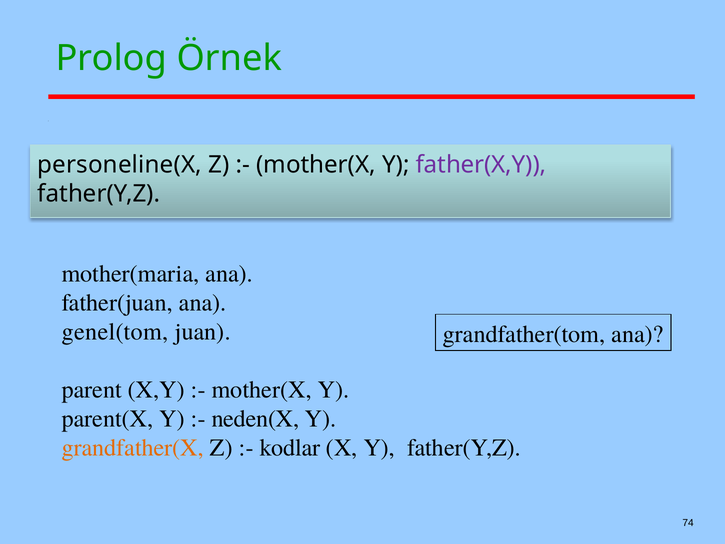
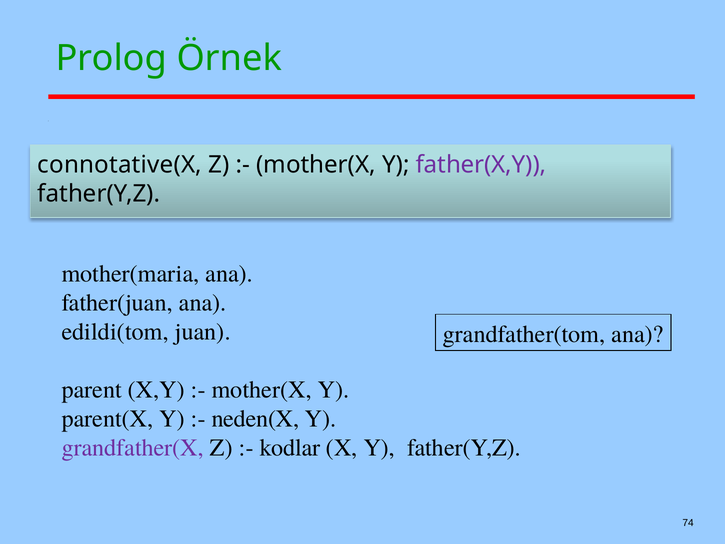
personeline(X: personeline(X -> connotative(X (120, 165)
genel(tom: genel(tom -> edildi(tom (115, 331)
grandfather(X colour: orange -> purple (133, 447)
